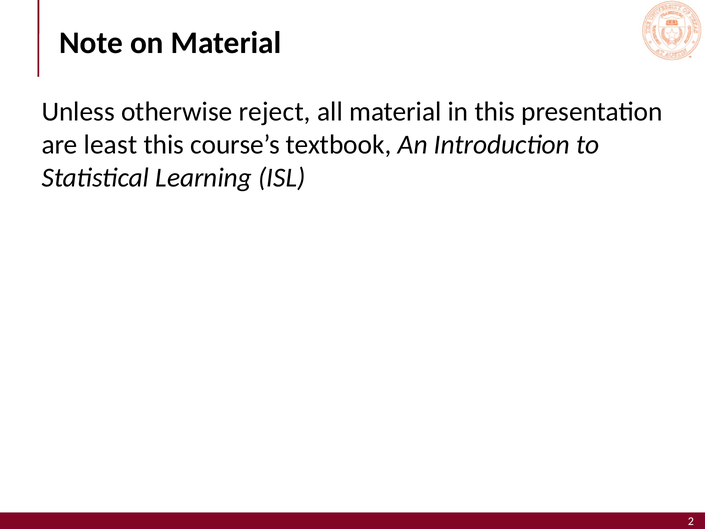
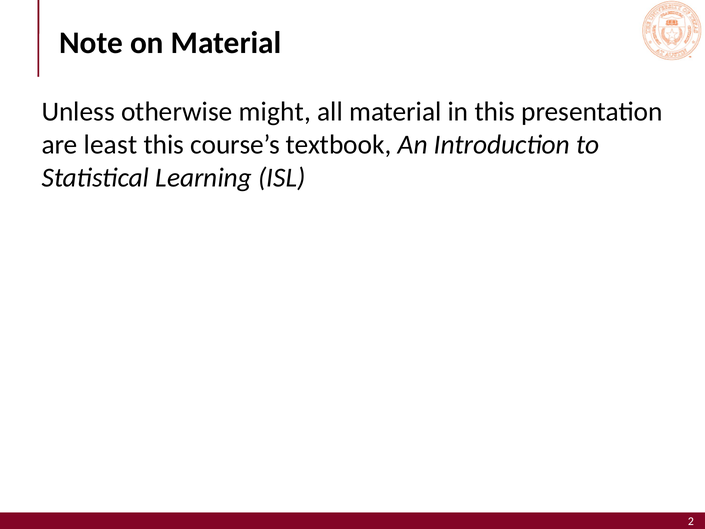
reject: reject -> might (275, 112)
